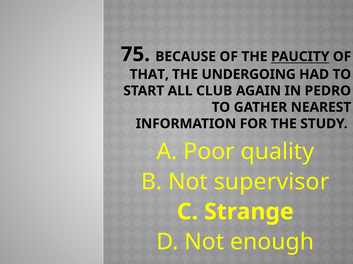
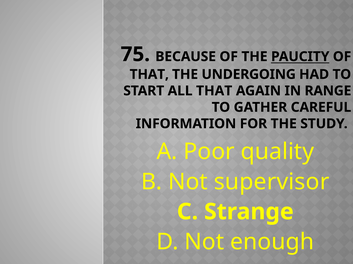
ALL CLUB: CLUB -> THAT (214, 91)
PEDRO: PEDRO -> RANGE (328, 91)
NEAREST: NEAREST -> CAREFUL (321, 108)
